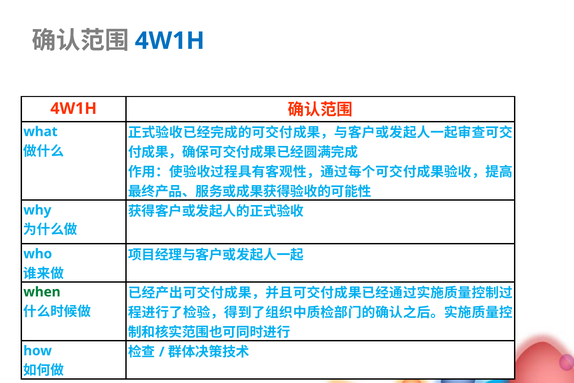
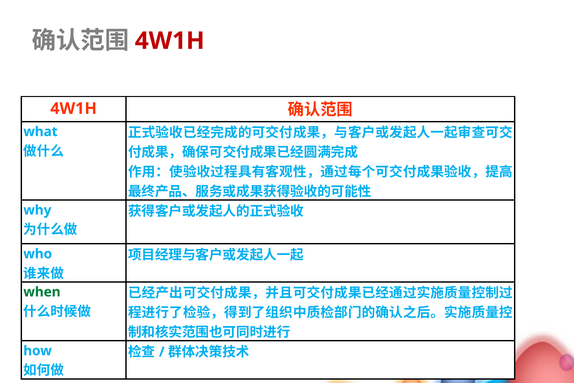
4W1H colour: blue -> red (170, 41)
